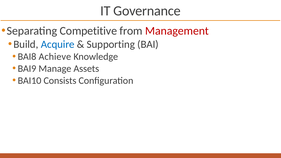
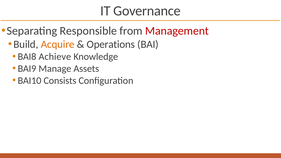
Competitive: Competitive -> Responsible (88, 31)
Acquire colour: blue -> orange (58, 44)
Supporting: Supporting -> Operations (111, 44)
